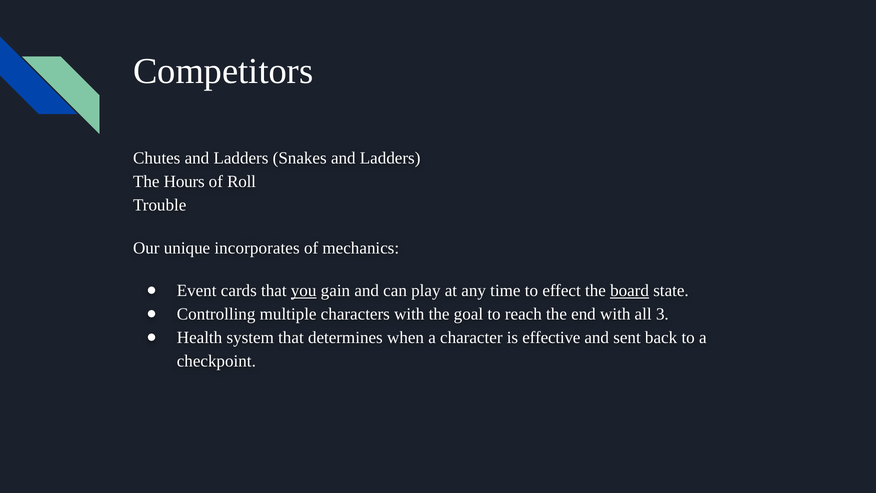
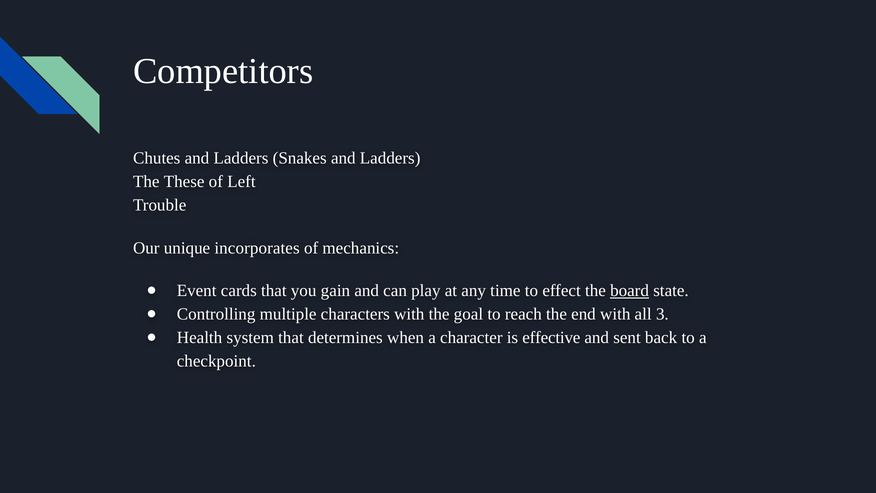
Hours: Hours -> These (184, 181)
Roll: Roll -> Left (241, 181)
you underline: present -> none (304, 291)
